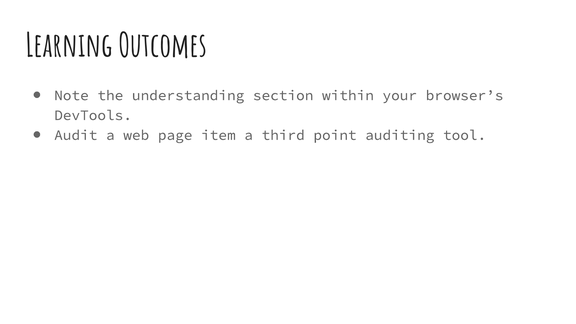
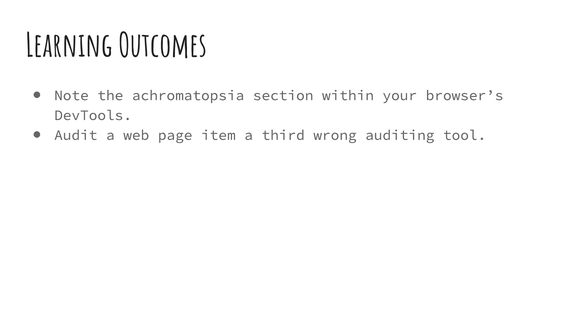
understanding: understanding -> achromatopsia (188, 95)
point: point -> wrong (335, 135)
